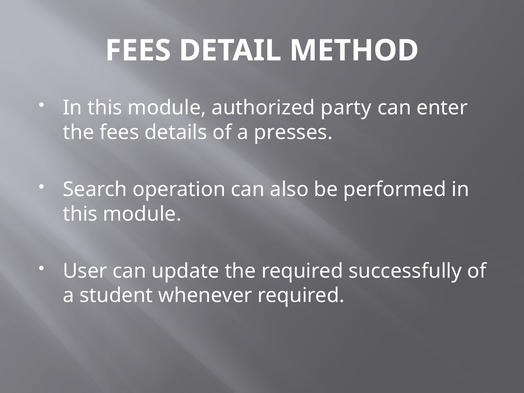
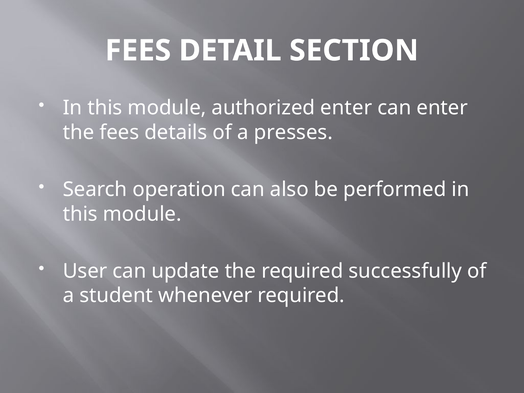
METHOD: METHOD -> SECTION (354, 51)
authorized party: party -> enter (346, 108)
